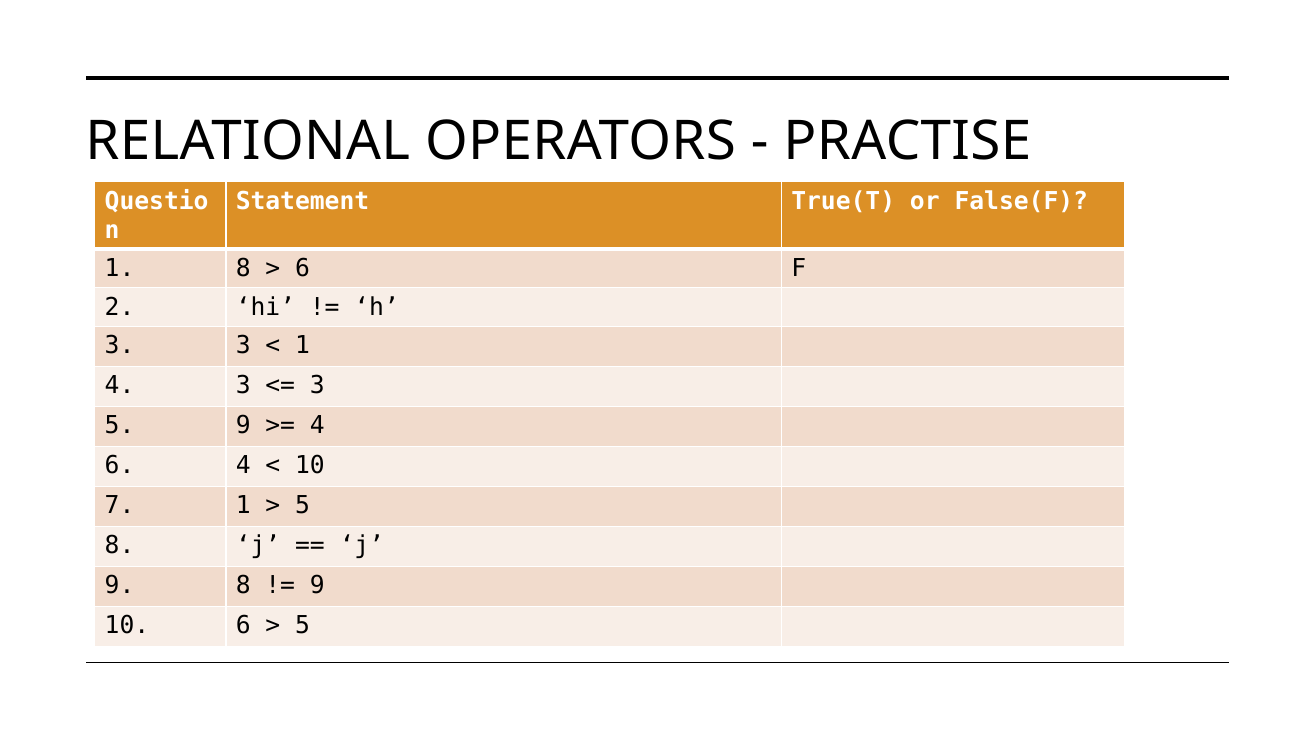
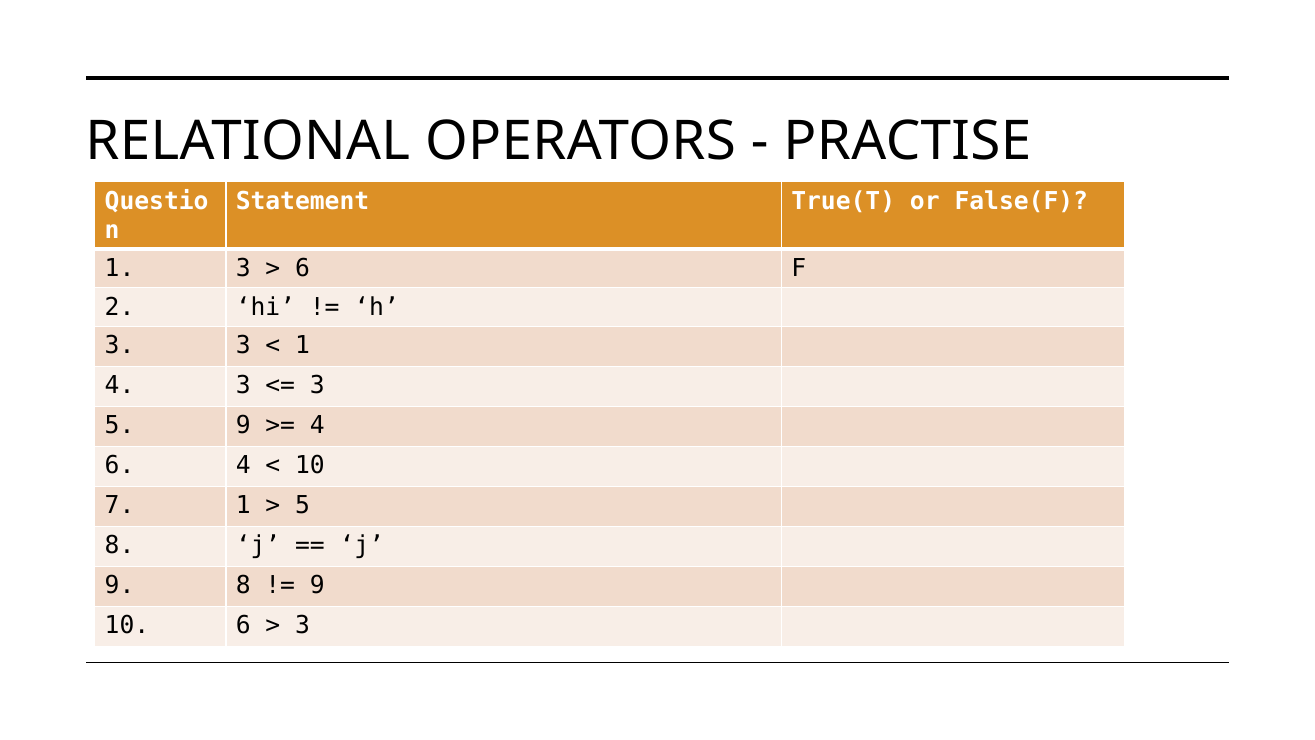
1 8: 8 -> 3 (243, 269)
5: 5 -> 3 (303, 626)
